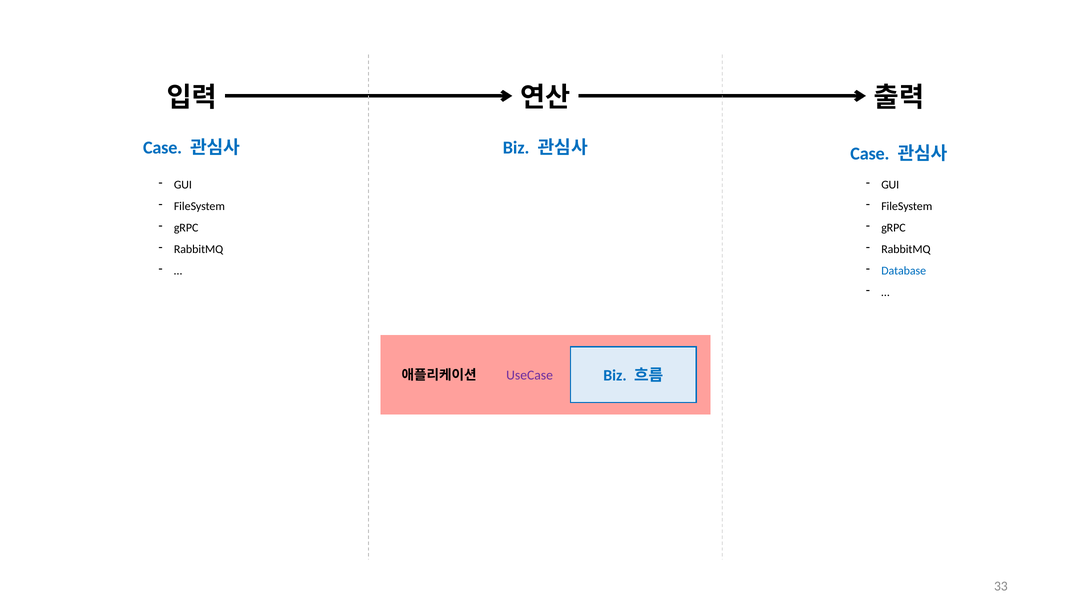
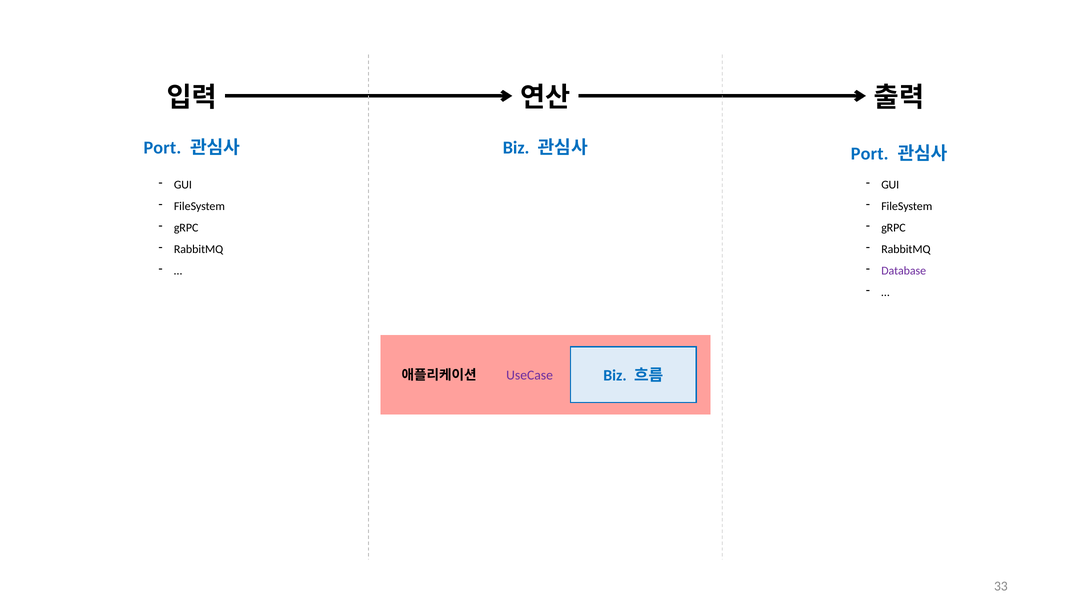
Case: Case -> Port (162, 148)
Case: Case -> Port (870, 154)
Database colour: blue -> purple (904, 271)
